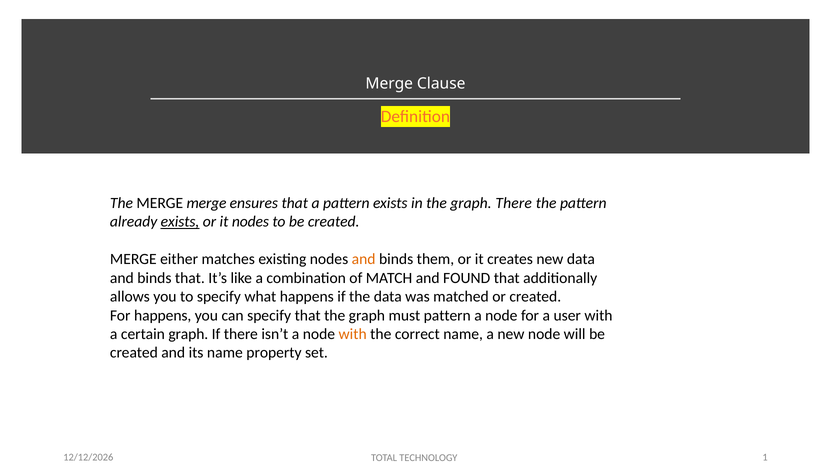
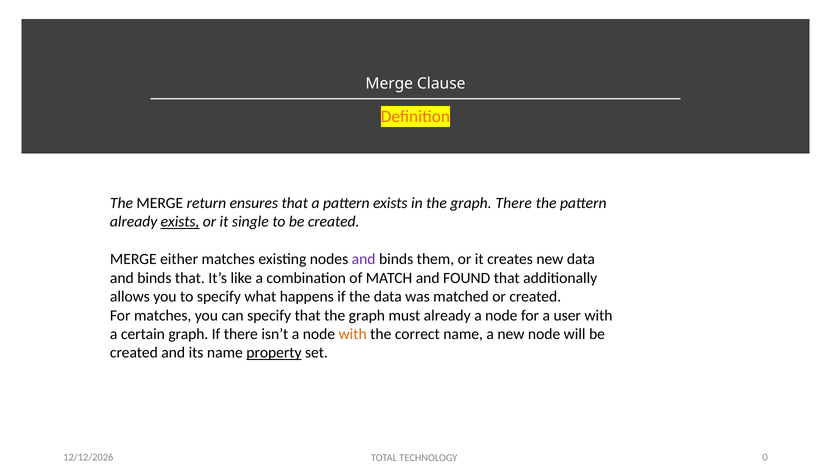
MERGE merge: merge -> return (206, 203)
it nodes: nodes -> single (250, 222)
and colour: orange -> purple (364, 259)
For happens: happens -> matches (163, 315)
must pattern: pattern -> already (447, 315)
property underline: none -> present (274, 352)
1: 1 -> 0 (765, 457)
